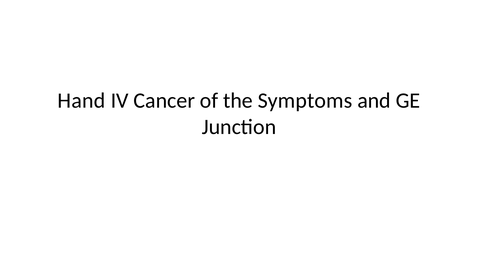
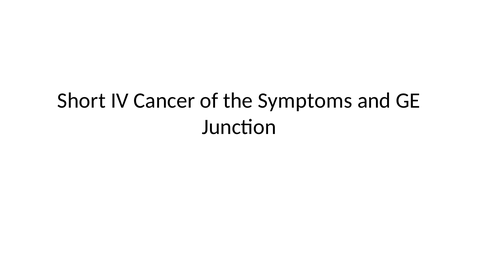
Hand: Hand -> Short (81, 101)
